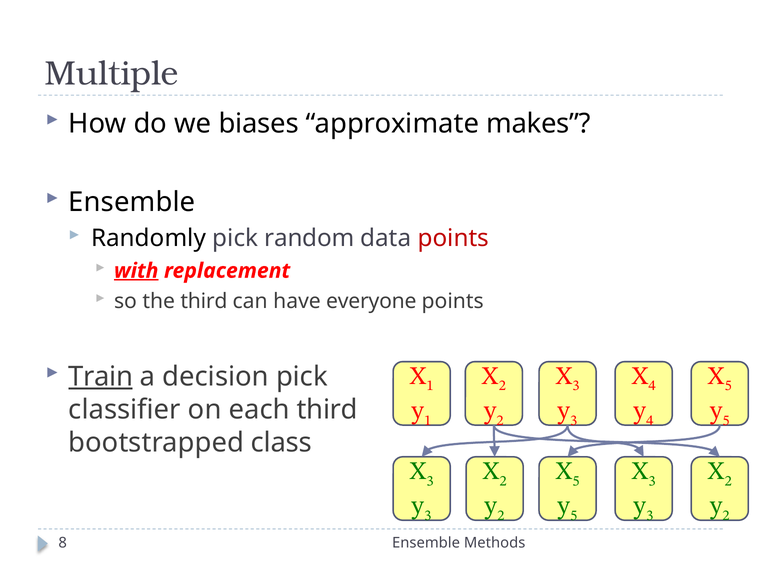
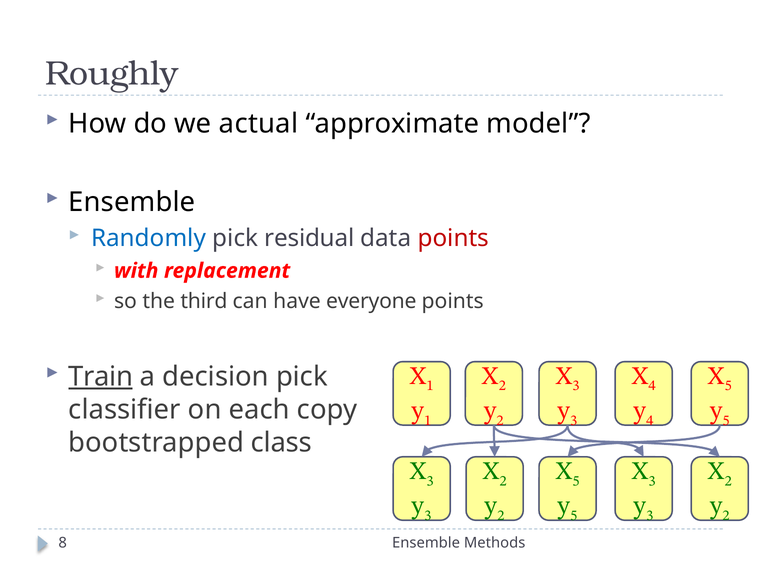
Multiple: Multiple -> Roughly (112, 73)
biases: biases -> actual (259, 124)
makes: makes -> model (538, 124)
Randomly colour: black -> blue (149, 238)
random: random -> residual (309, 238)
with underline: present -> none (136, 271)
each third: third -> copy (327, 410)
